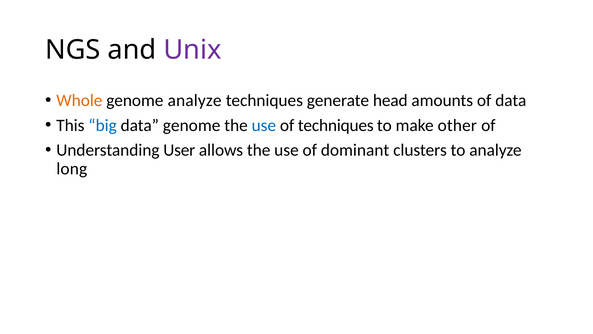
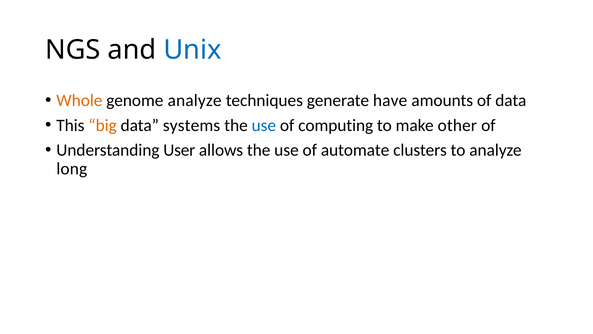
Unix colour: purple -> blue (192, 50)
head: head -> have (390, 100)
big colour: blue -> orange (103, 125)
data genome: genome -> systems (192, 125)
of techniques: techniques -> computing (336, 125)
dominant: dominant -> automate (355, 150)
